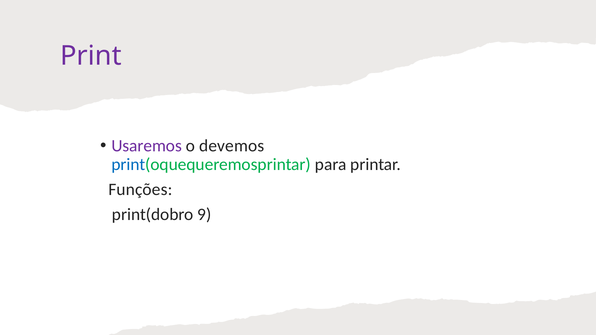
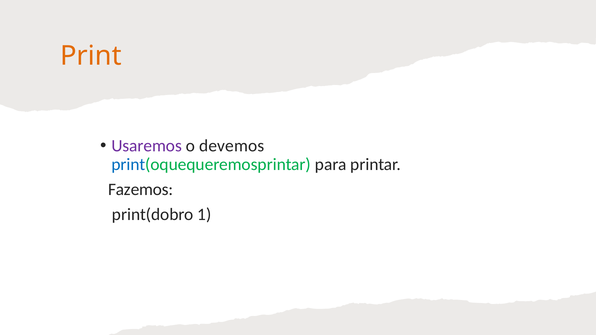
Print colour: purple -> orange (91, 56)
Funções: Funções -> Fazemos (141, 190)
9: 9 -> 1 (204, 215)
